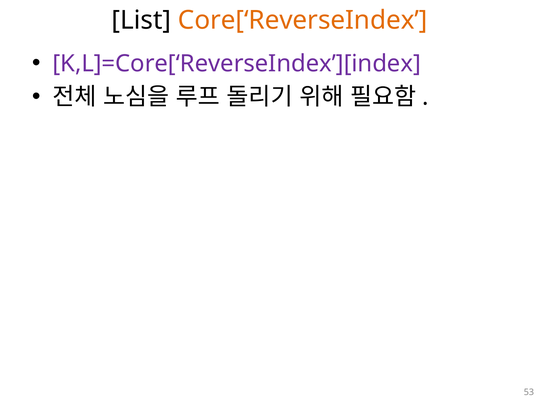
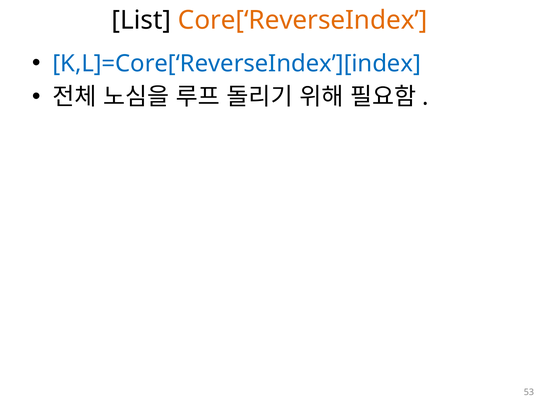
K,L]=Core[‘ReverseIndex’][index colour: purple -> blue (237, 64)
